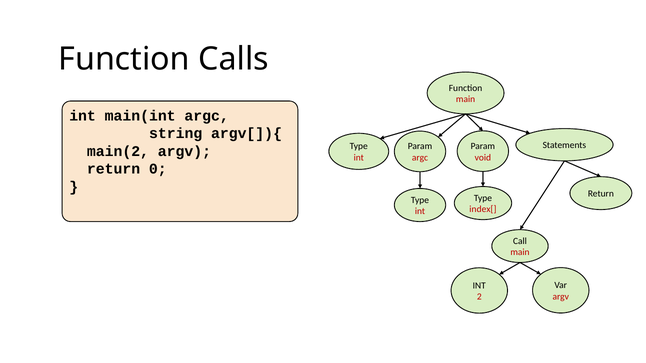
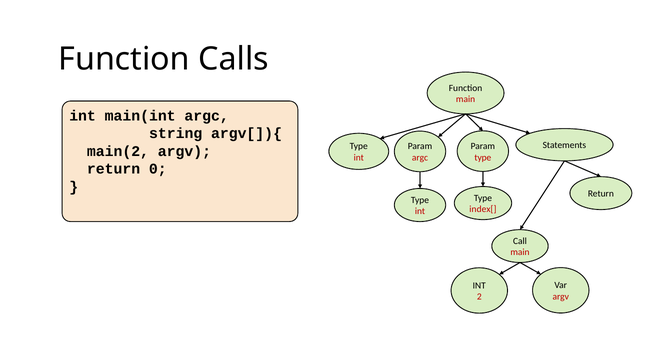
void: void -> type (483, 158)
